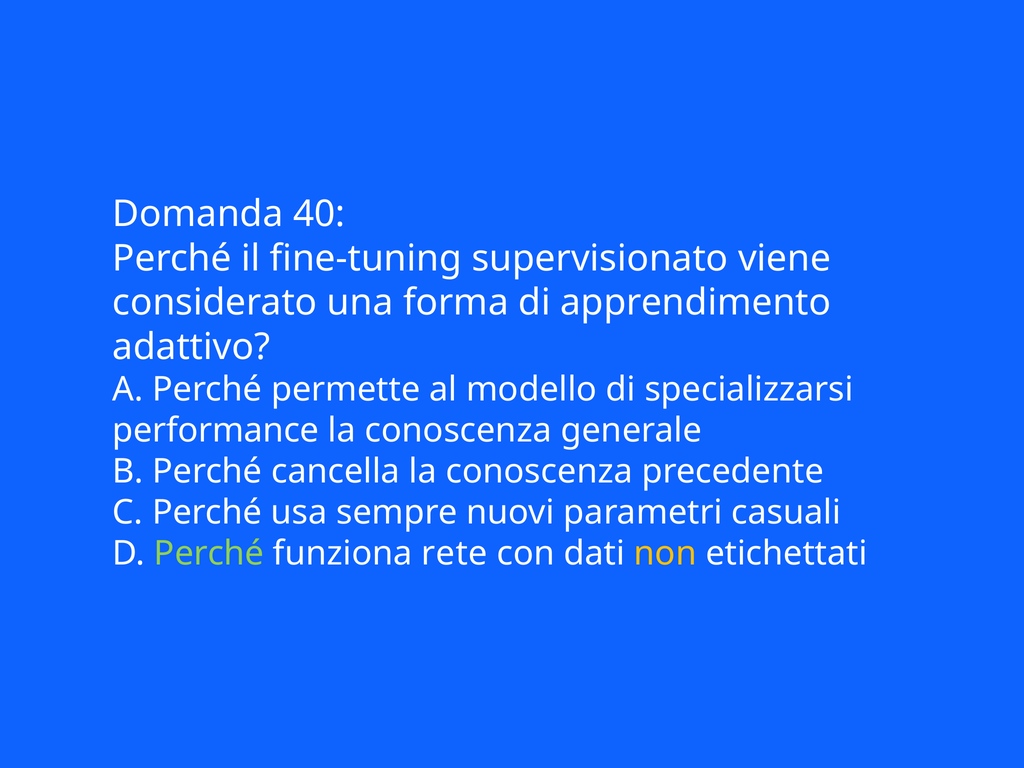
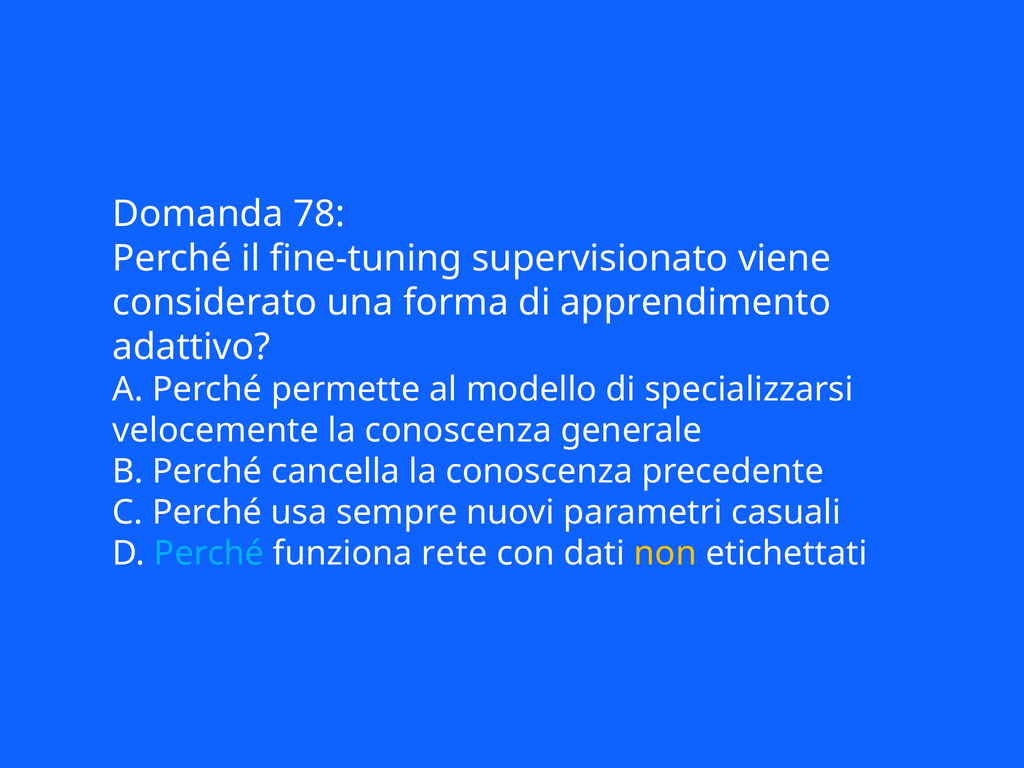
40: 40 -> 78 (319, 214)
performance: performance -> velocemente (216, 431)
Perché colour: light green -> light blue (209, 553)
